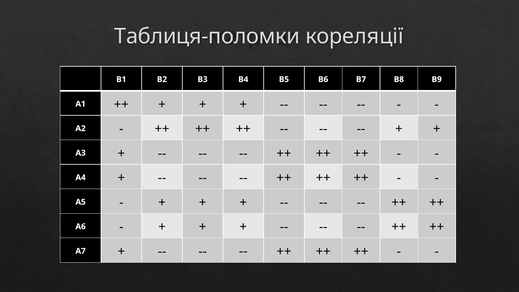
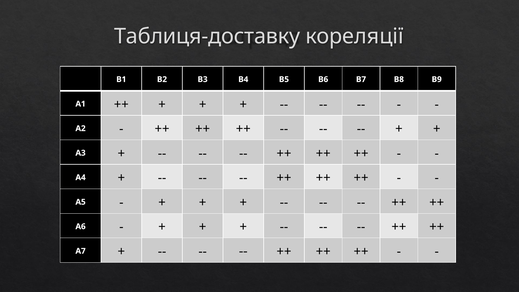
Таблиця-поломки: Таблиця-поломки -> Таблиця-доставку (207, 36)
